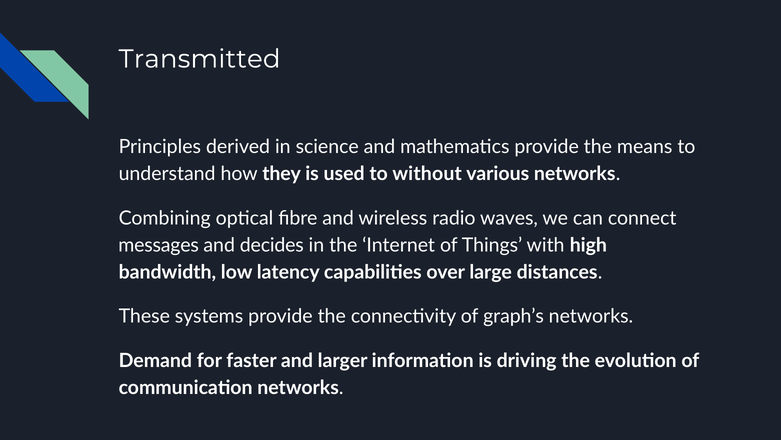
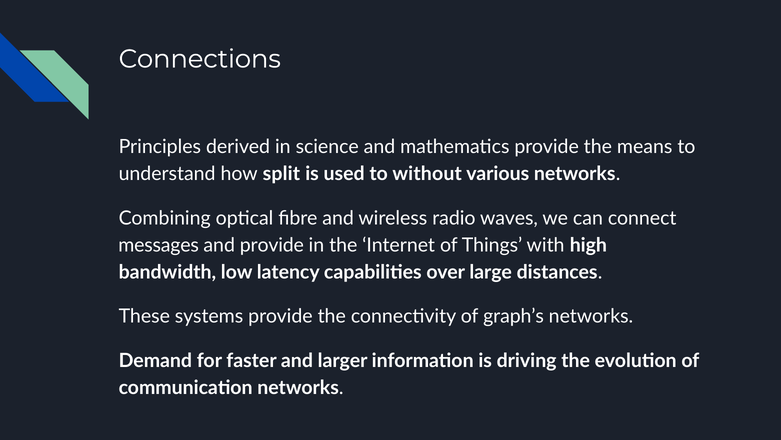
Transmitted: Transmitted -> Connections (200, 59)
they: they -> split (281, 174)
and decides: decides -> provide (272, 245)
